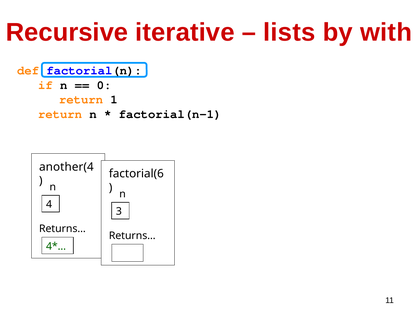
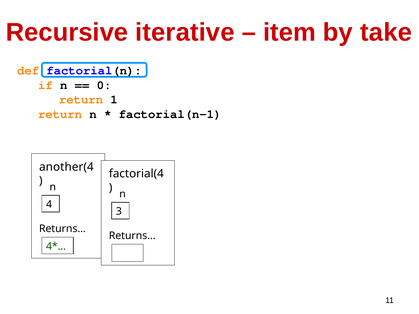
lists: lists -> item (290, 33)
with: with -> take (386, 33)
factorial(6: factorial(6 -> factorial(4 (136, 174)
